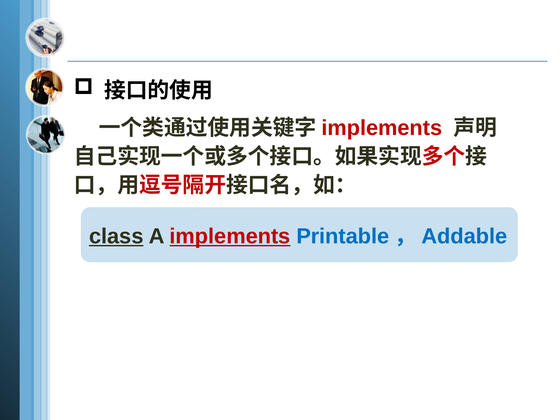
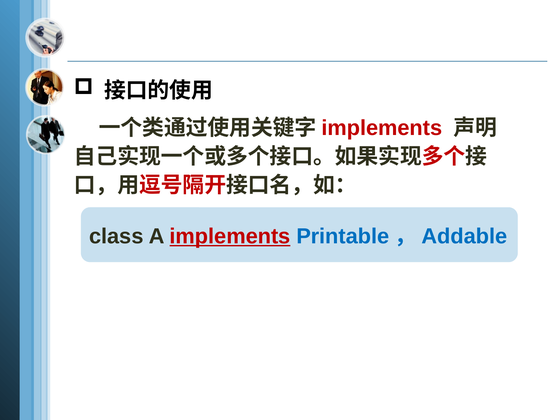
class underline: present -> none (116, 236)
